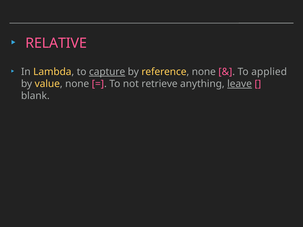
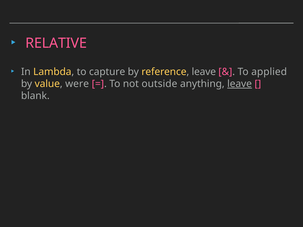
capture underline: present -> none (107, 72)
reference none: none -> leave (204, 72)
value none: none -> were (77, 84)
retrieve: retrieve -> outside (159, 84)
